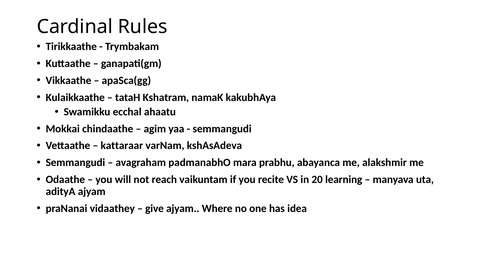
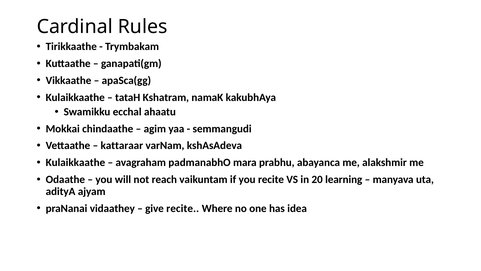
Semmangudi: Semmangudi -> Kulaikkaathe (75, 162)
give ajyam: ajyam -> recite (183, 208)
